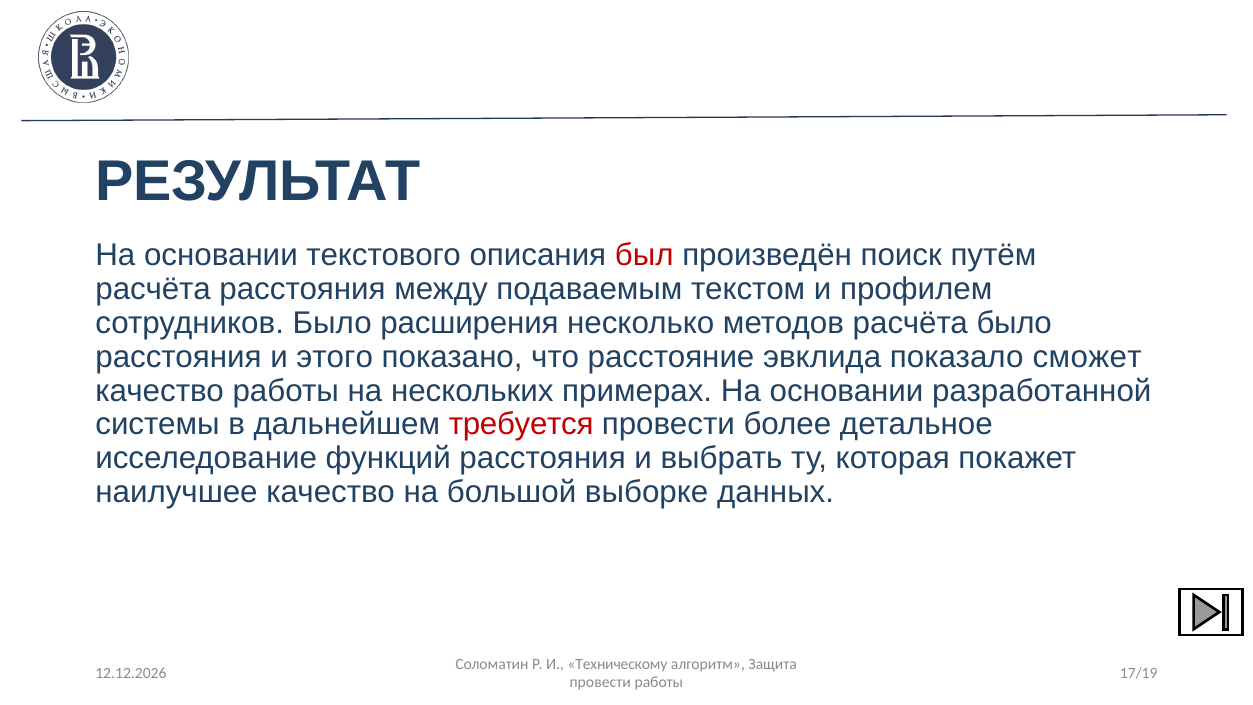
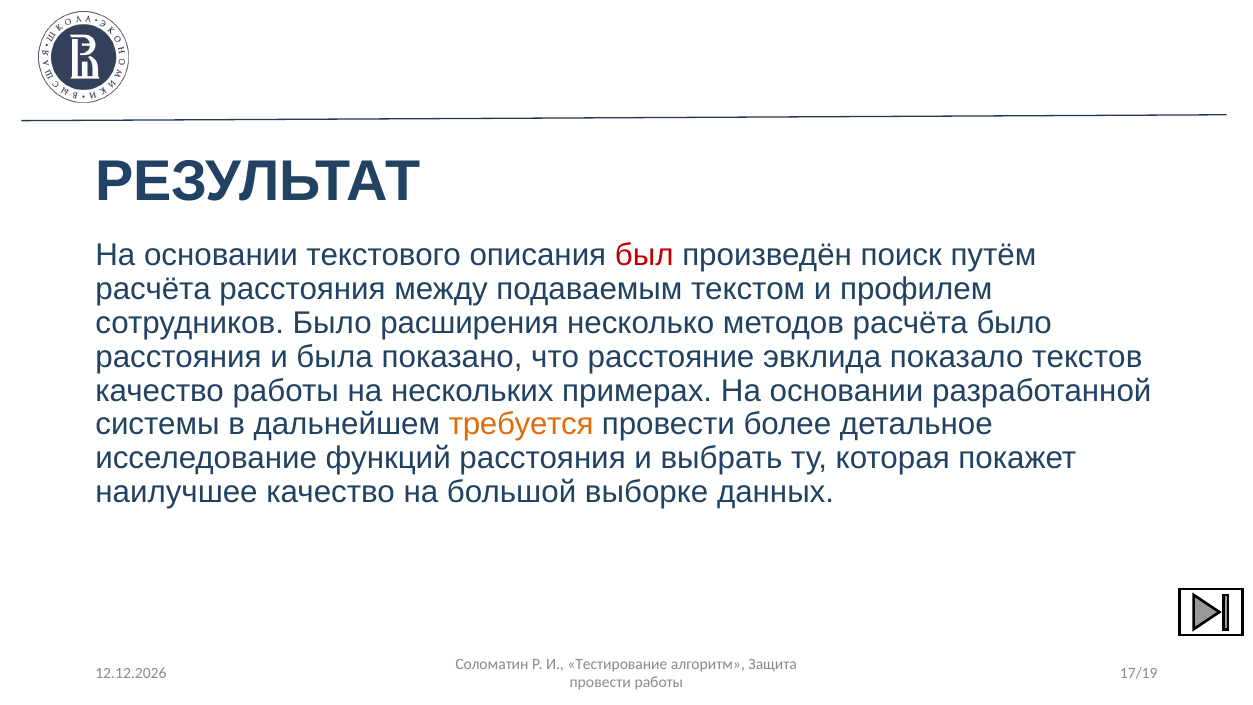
этого: этого -> была (335, 357)
сможет: сможет -> текстов (1087, 357)
требуется colour: red -> orange (521, 424)
Техническому: Техническому -> Тестирование (617, 664)
